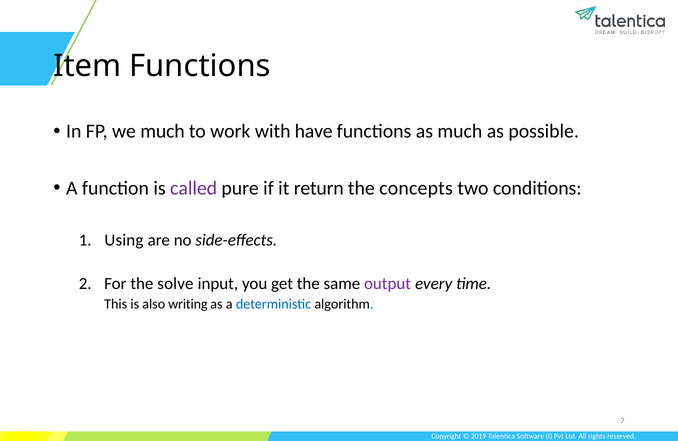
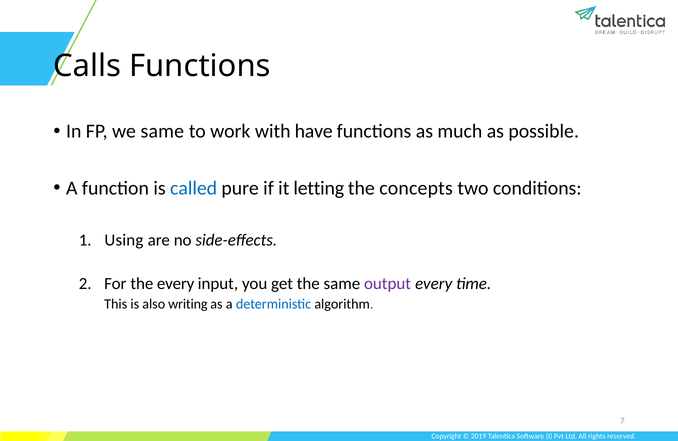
Item: Item -> Calls (87, 66)
we much: much -> same (162, 131)
called colour: purple -> blue (194, 188)
return: return -> letting (319, 188)
the solve: solve -> every (176, 284)
